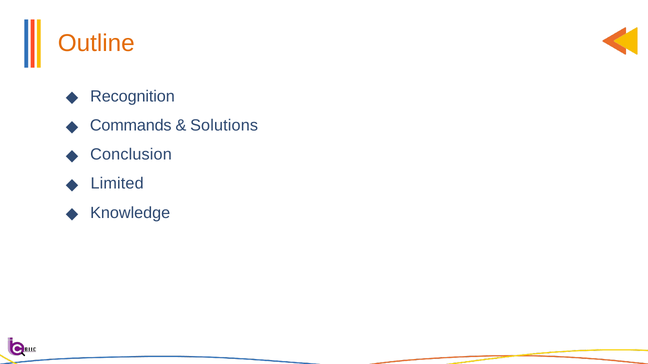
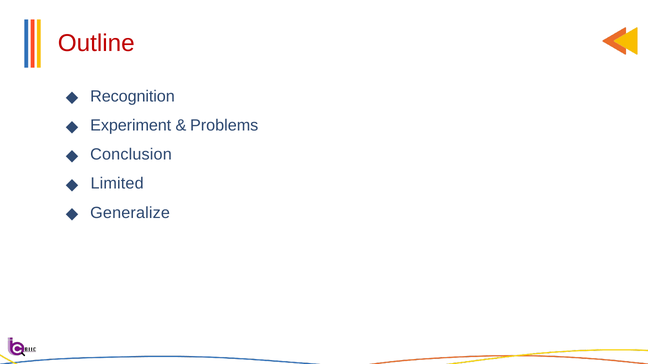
Outline colour: orange -> red (96, 43)
Commands: Commands -> Experiment (131, 126)
Solutions: Solutions -> Problems (224, 126)
Knowledge: Knowledge -> Generalize (130, 213)
